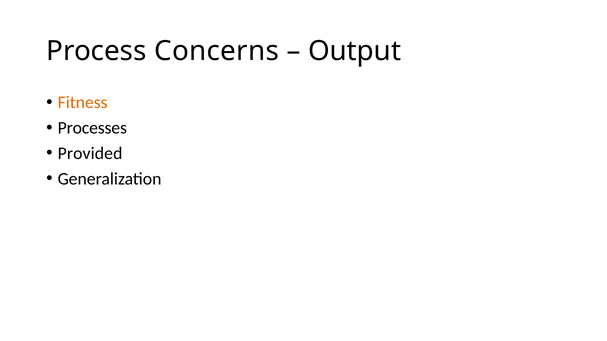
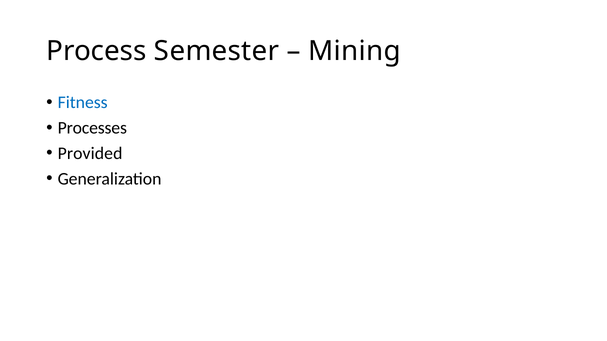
Concerns: Concerns -> Semester (217, 51)
Output: Output -> Mining (354, 51)
Fitness colour: orange -> blue (83, 103)
